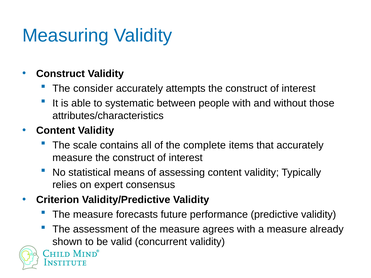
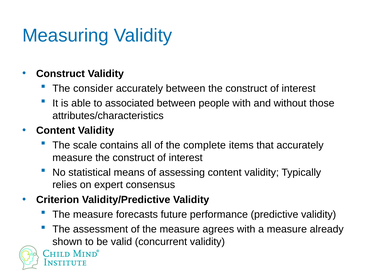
accurately attempts: attempts -> between (186, 89)
systematic: systematic -> associated (130, 103)
